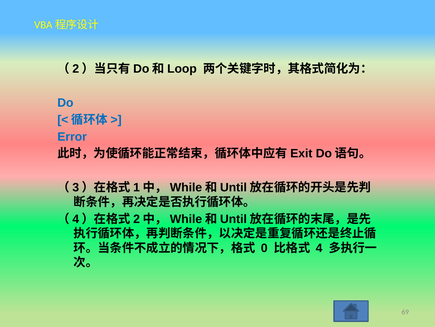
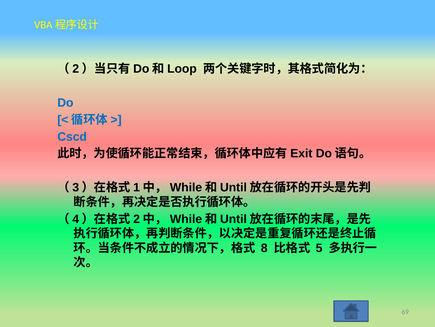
Error: Error -> Cscd (72, 136)
0: 0 -> 8 (264, 248)
4: 4 -> 5 (319, 248)
